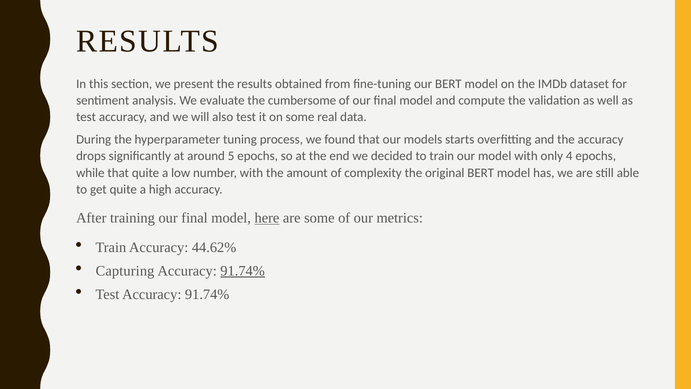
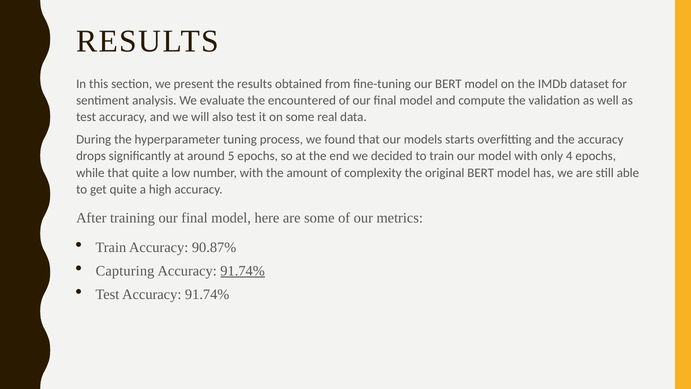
cumbersome: cumbersome -> encountered (302, 100)
here underline: present -> none (267, 218)
44.62%: 44.62% -> 90.87% (214, 247)
